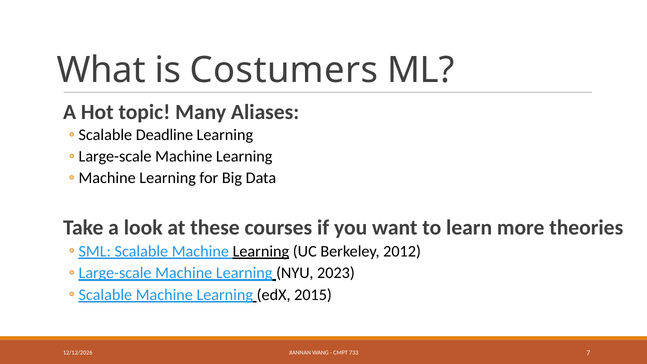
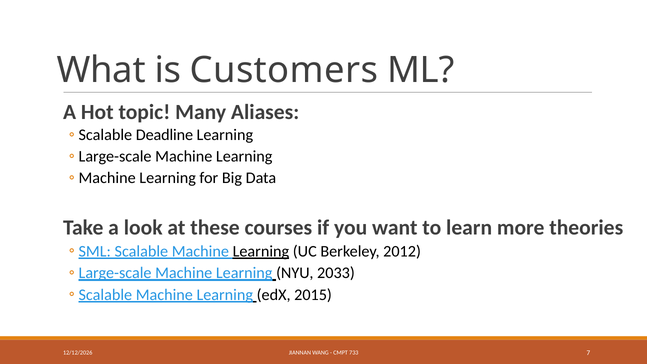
Costumers: Costumers -> Customers (284, 70)
2023: 2023 -> 2033 (336, 273)
